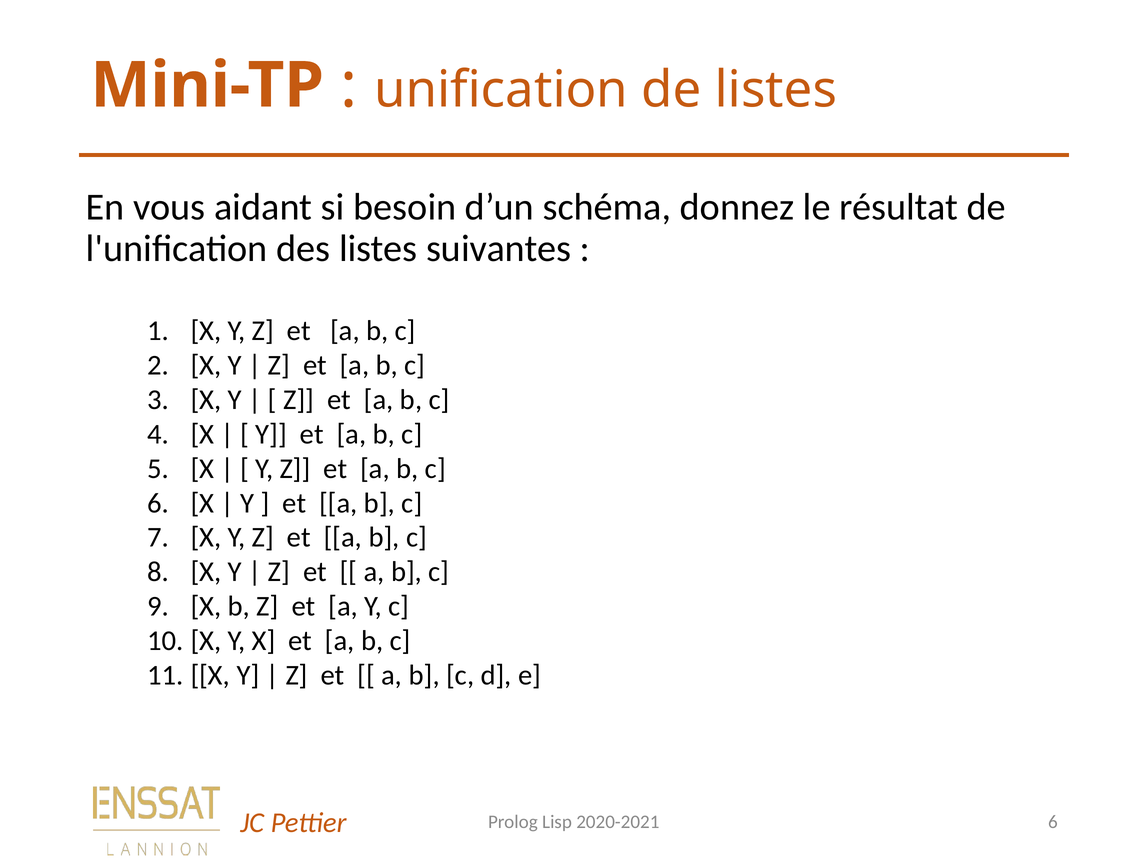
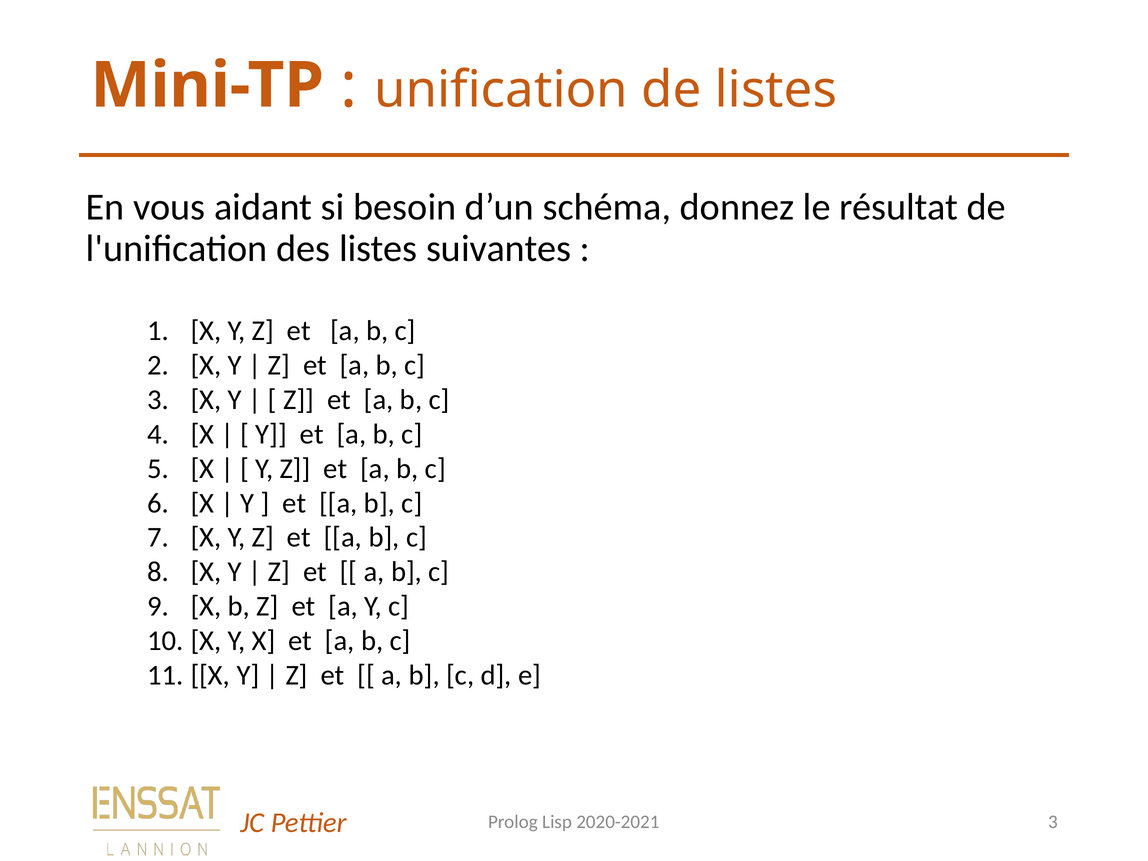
2020-2021 6: 6 -> 3 (1053, 822)
